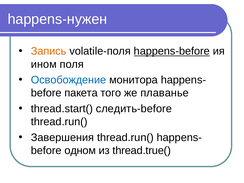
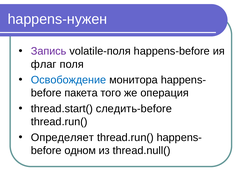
Запись colour: orange -> purple (49, 51)
happens-before underline: present -> none (172, 51)
ином: ином -> флаг (44, 64)
плаванье: плаванье -> операция (165, 93)
Завершения: Завершения -> Определяет (62, 137)
thread.true(: thread.true( -> thread.null( (142, 150)
